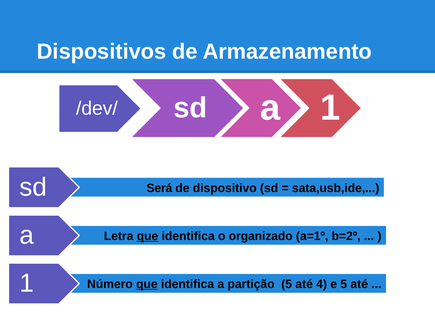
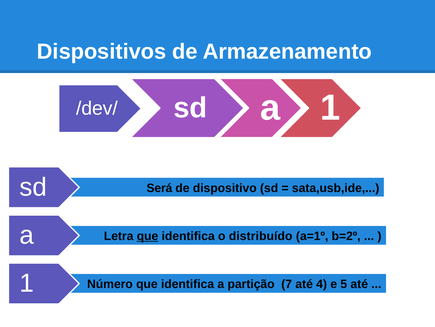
organizado: organizado -> distribuído (261, 236)
que underline: present -> none (147, 284)
partição 5: 5 -> 7 (287, 284)
